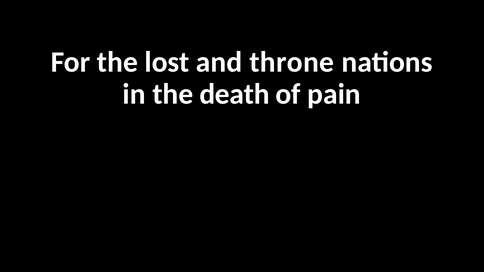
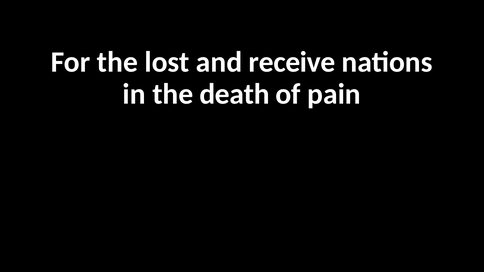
throne: throne -> receive (292, 62)
